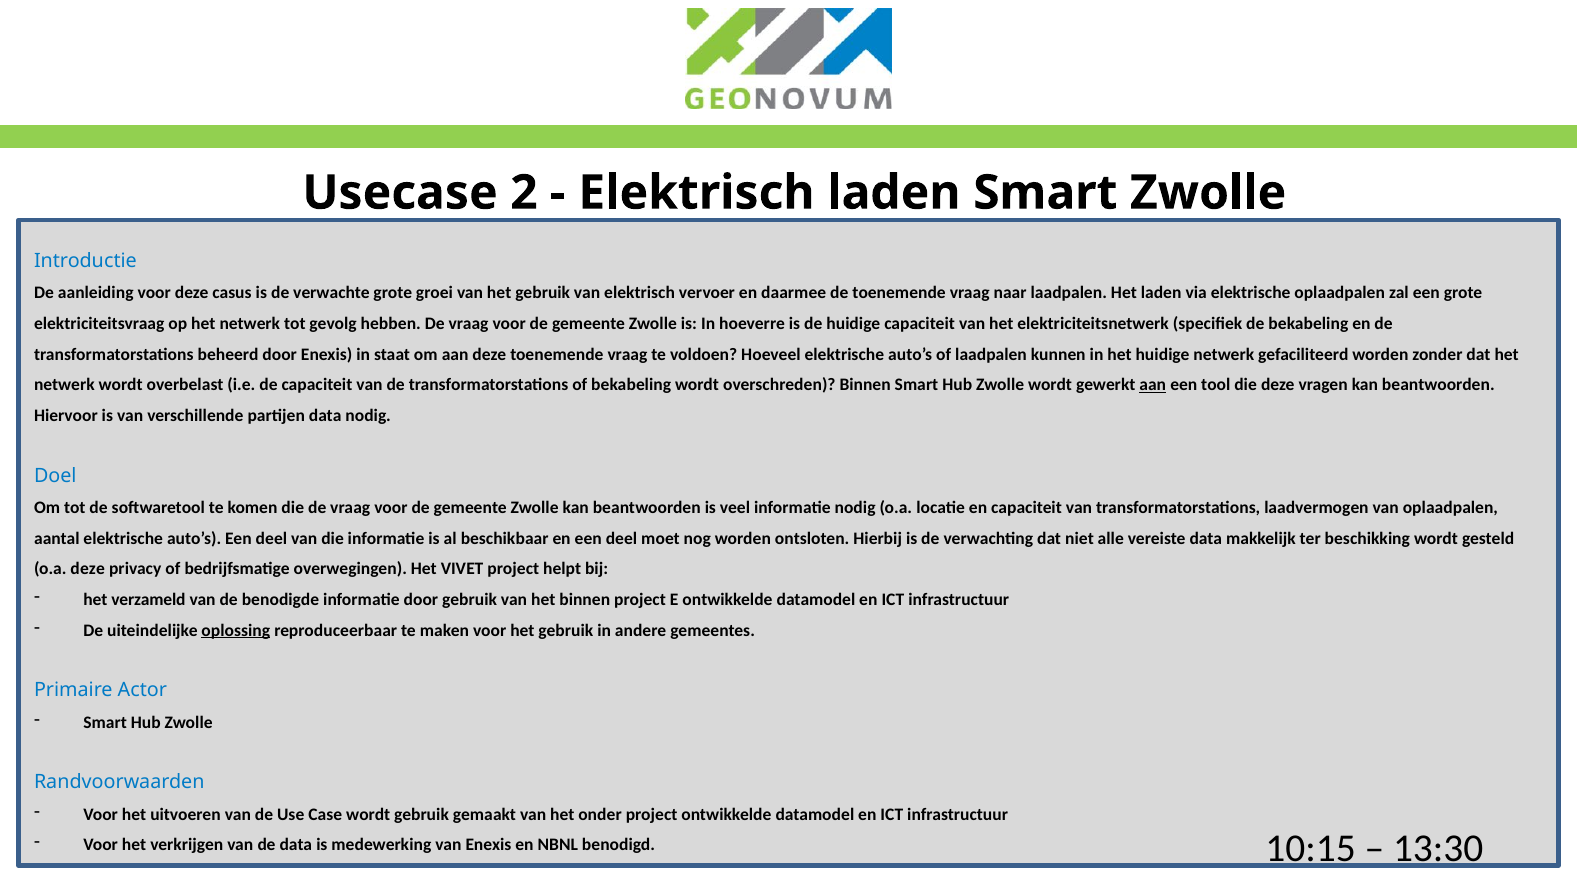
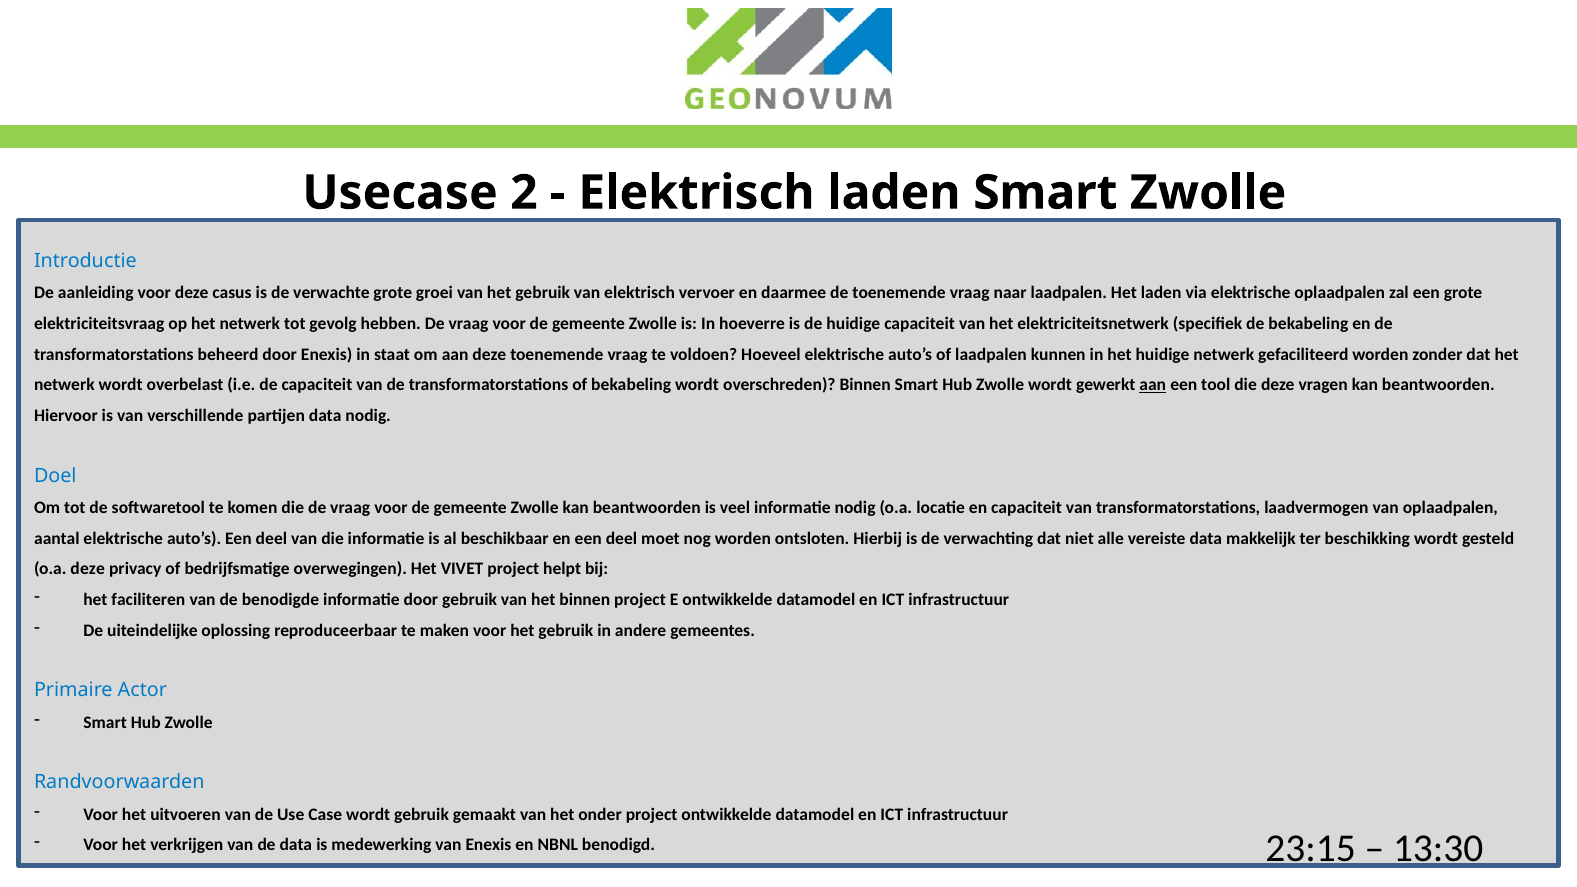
verzameld: verzameld -> faciliteren (148, 600)
oplossing underline: present -> none (236, 630)
10:15: 10:15 -> 23:15 (1311, 849)
